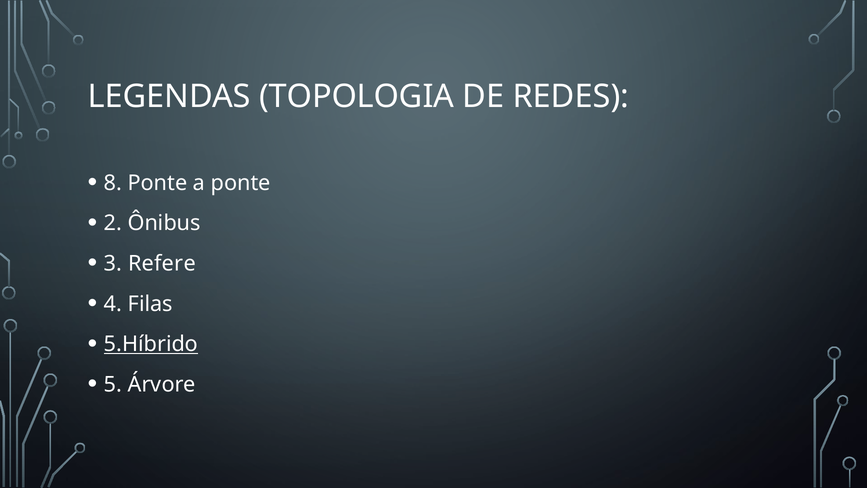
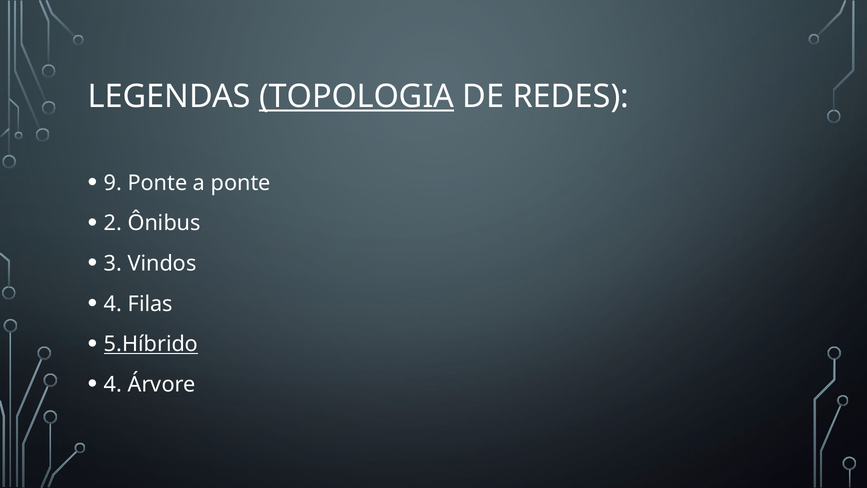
TOPOLOGIA underline: none -> present (357, 96)
8: 8 -> 9 (113, 183)
Refere: Refere -> Vindos (162, 263)
5: 5 -> 4 (113, 384)
